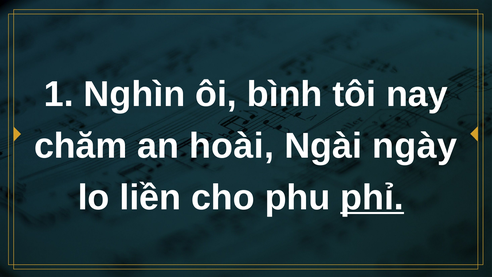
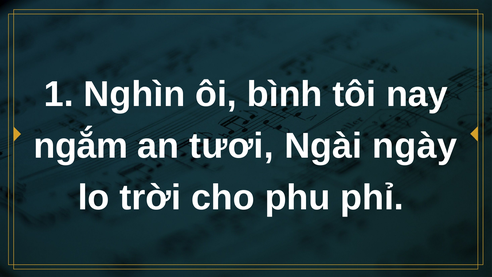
chăm: chăm -> ngắm (81, 146)
hoài: hoài -> tươi (232, 146)
liền: liền -> trời (150, 197)
phỉ underline: present -> none (372, 197)
